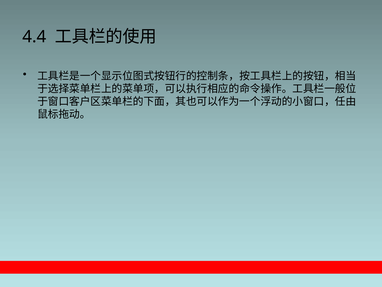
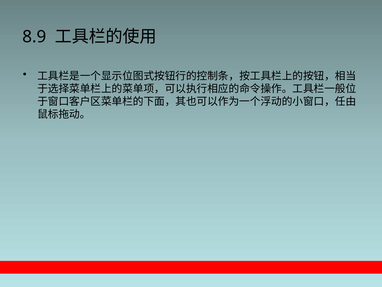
4.4: 4.4 -> 8.9 (34, 37)
